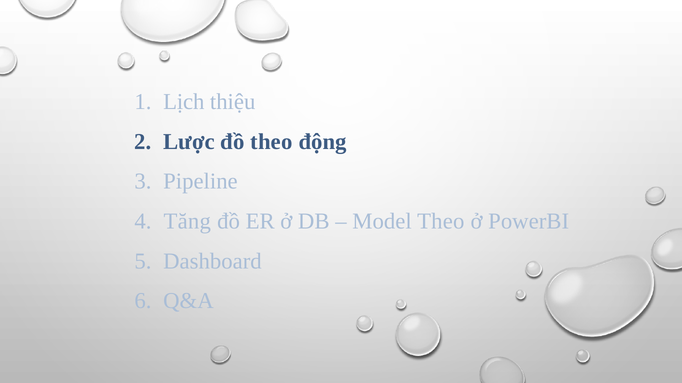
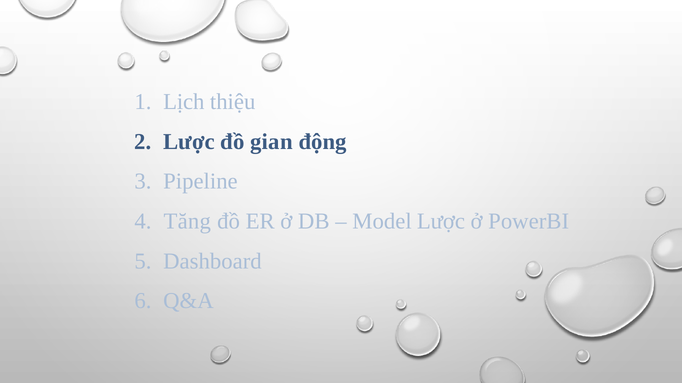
đồ theo: theo -> gian (271, 142)
Model Theo: Theo -> Lược (441, 222)
